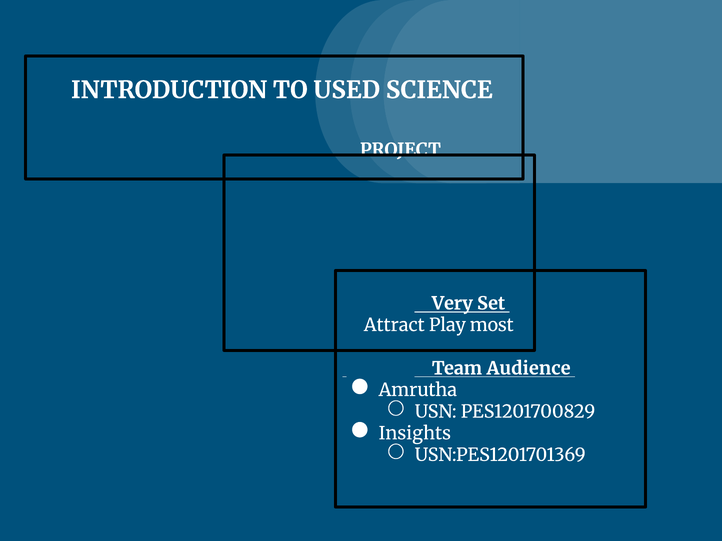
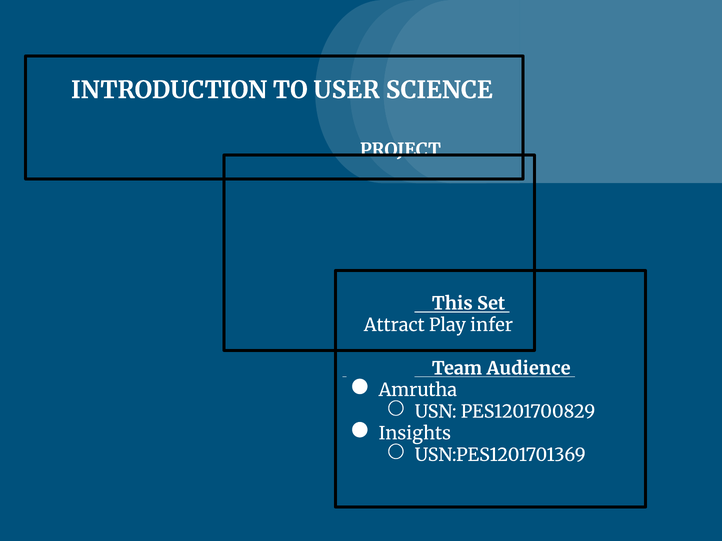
USED: USED -> USER (347, 90)
Very: Very -> This (452, 304)
most: most -> infer (492, 325)
